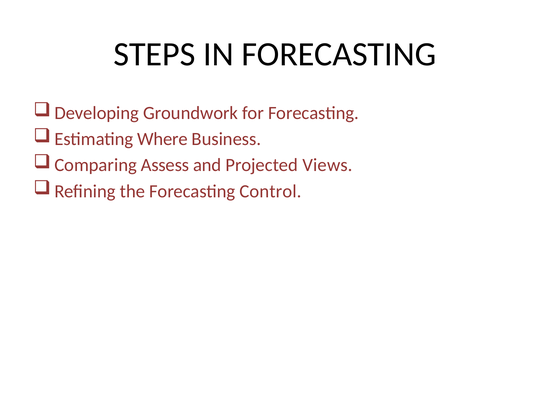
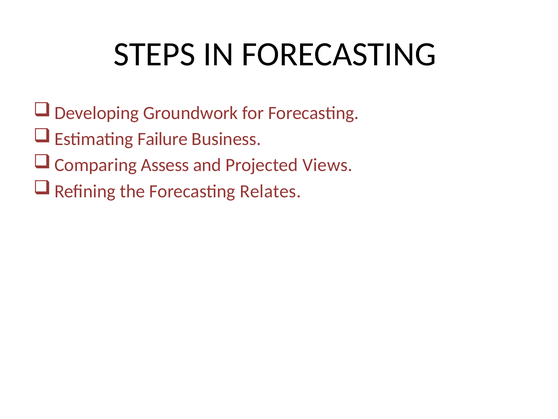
Where: Where -> Failure (163, 139)
Control: Control -> Relates (270, 191)
